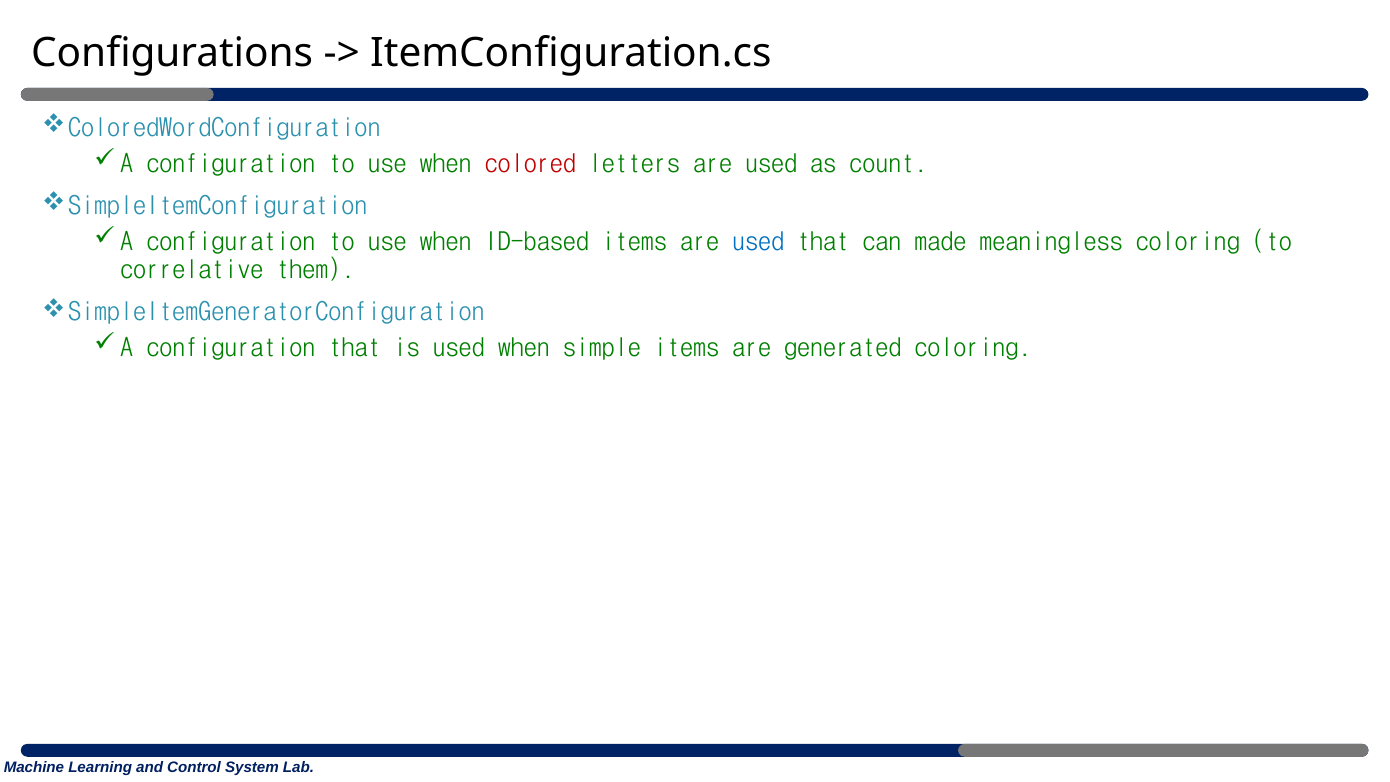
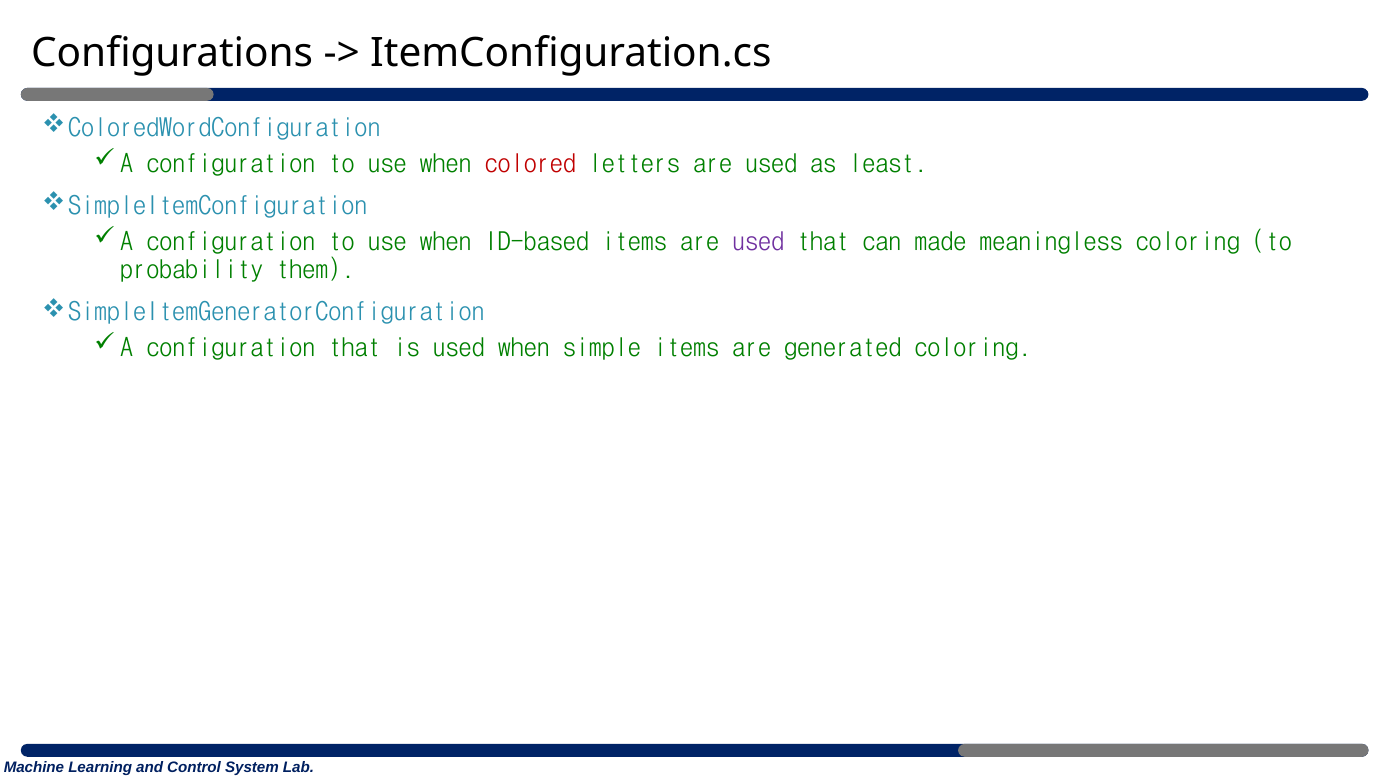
count: count -> least (888, 163)
used colour: blue -> purple (758, 242)
correlative: correlative -> probability (192, 270)
